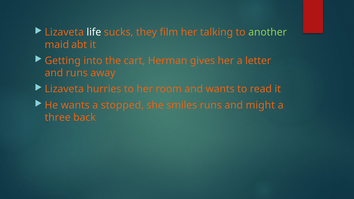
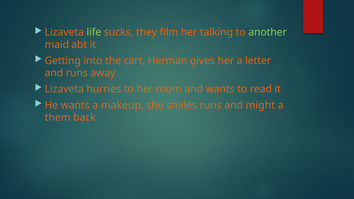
life colour: white -> light green (94, 32)
stopped: stopped -> makeup (122, 105)
three: three -> them (58, 118)
